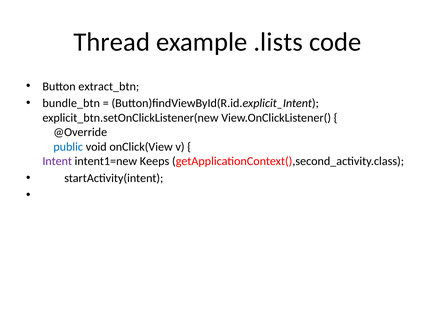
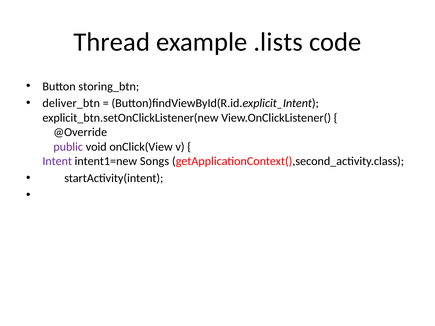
extract_btn: extract_btn -> storing_btn (109, 86)
bundle_btn: bundle_btn -> deliver_btn (71, 103)
public colour: blue -> purple (68, 147)
Keeps: Keeps -> Songs (155, 161)
